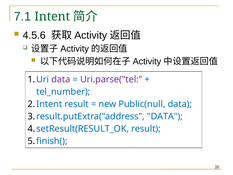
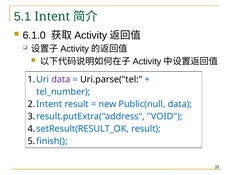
7.1: 7.1 -> 5.1 (23, 16)
4.5.6: 4.5.6 -> 6.1.0 (34, 35)
Uri.parse("tel colour: purple -> black (111, 79)
DATA: DATA -> VOID (165, 116)
